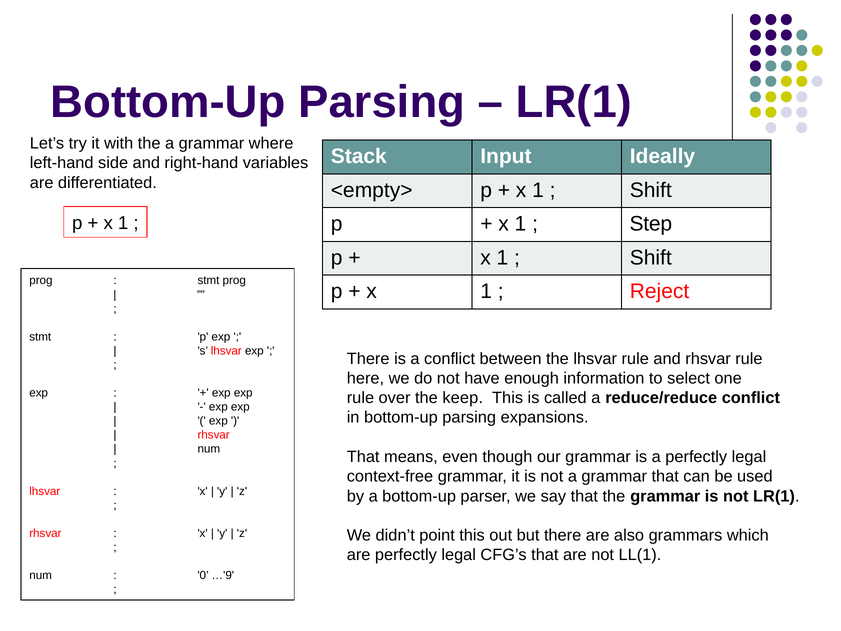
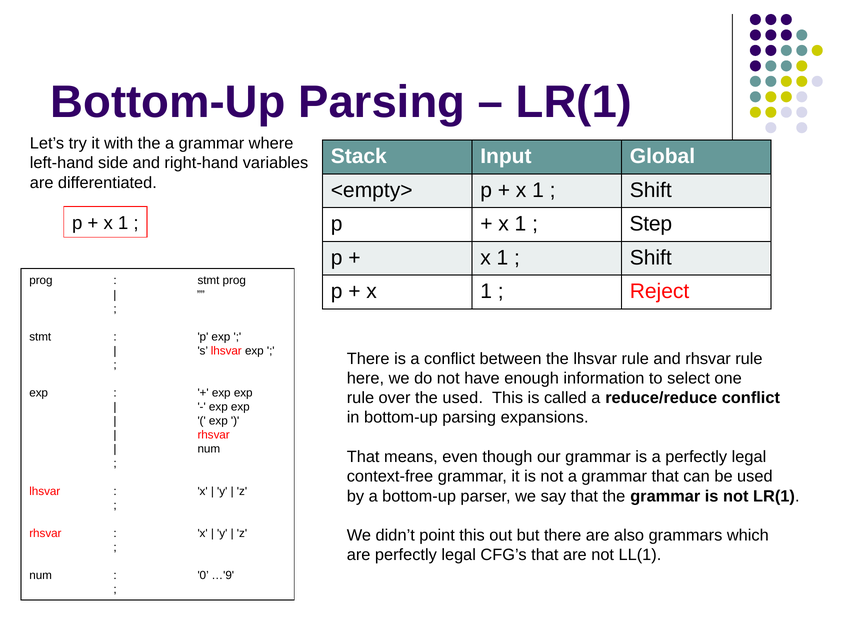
Ideally: Ideally -> Global (662, 156)
the keep: keep -> used (463, 398)
